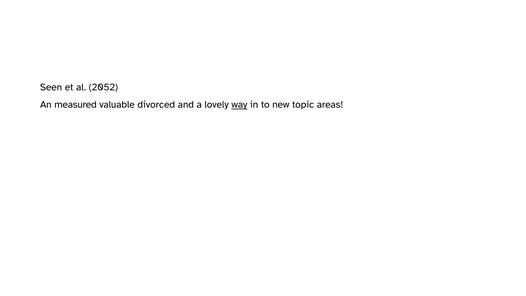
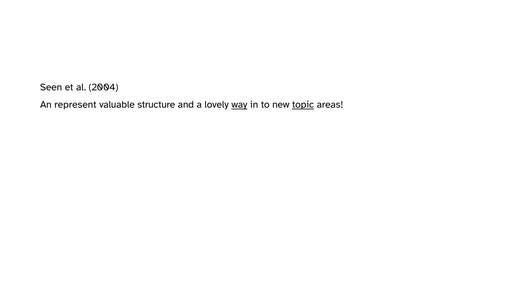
2052: 2052 -> 2004 (103, 87)
measured: measured -> represent (75, 105)
divorced: divorced -> structure (156, 105)
topic underline: none -> present (303, 105)
